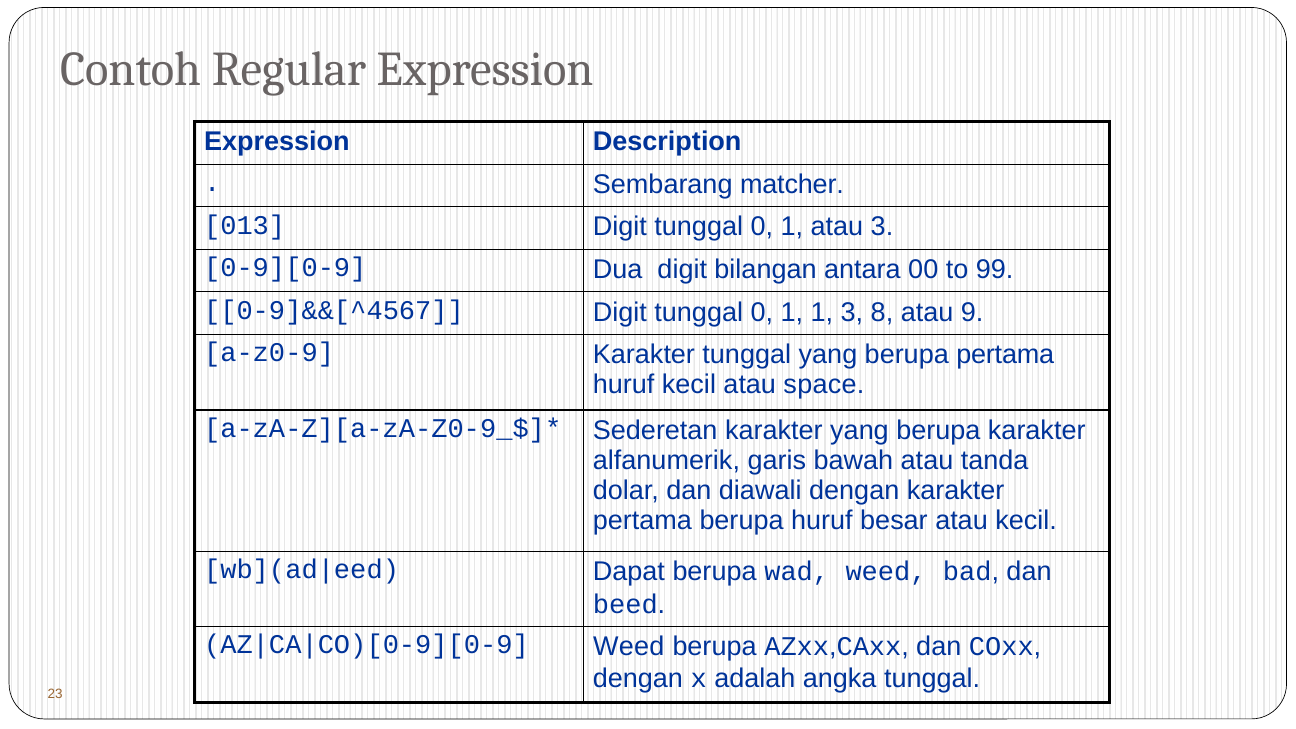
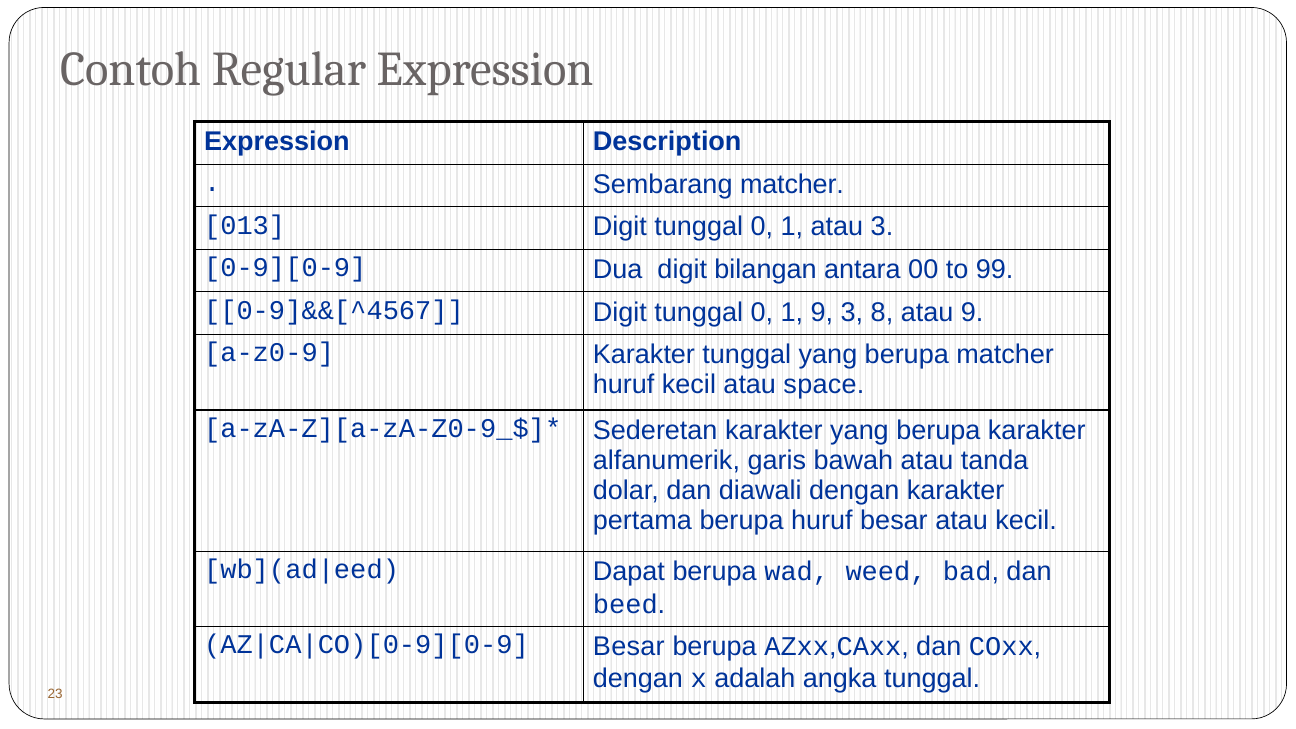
1 1: 1 -> 9 (822, 312)
berupa pertama: pertama -> matcher (1005, 355)
Weed: Weed -> Besar (629, 646)
